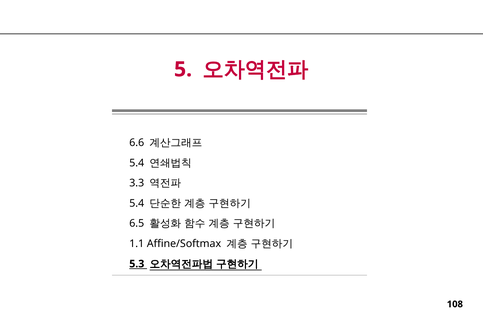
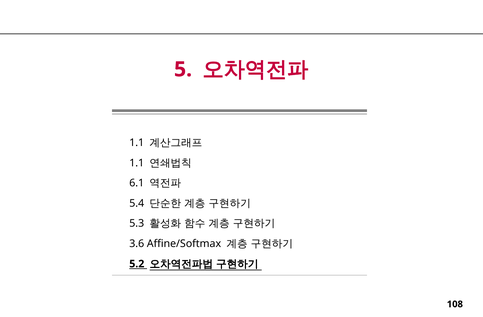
6.6: 6.6 -> 1.1 (137, 143)
5.4: 5.4 -> 1.1 (137, 163)
3.3: 3.3 -> 6.1 (137, 183)
6.5: 6.5 -> 5.3 (137, 224)
1.1: 1.1 -> 3.6 (137, 244)
5.3: 5.3 -> 5.2 (137, 264)
